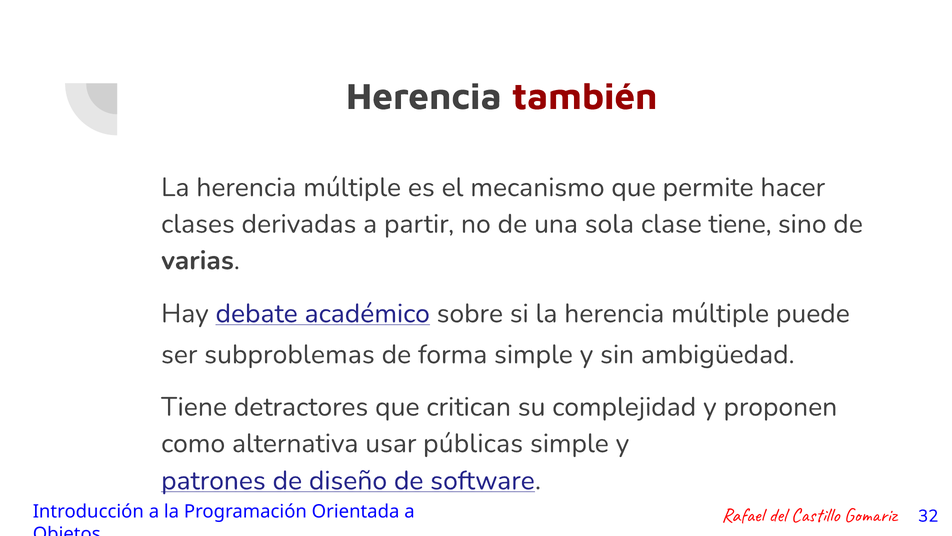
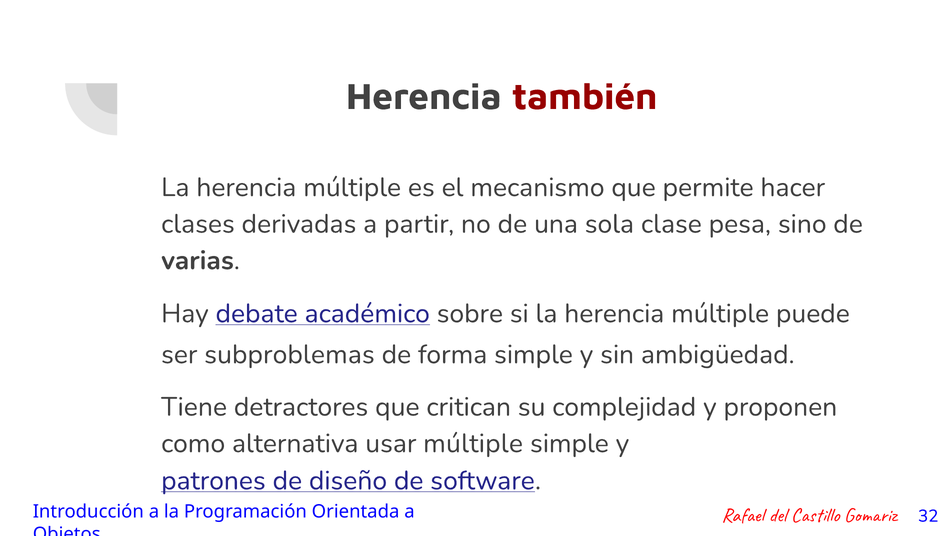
clase tiene: tiene -> pesa (740, 224)
usar públicas: públicas -> múltiple (473, 443)
